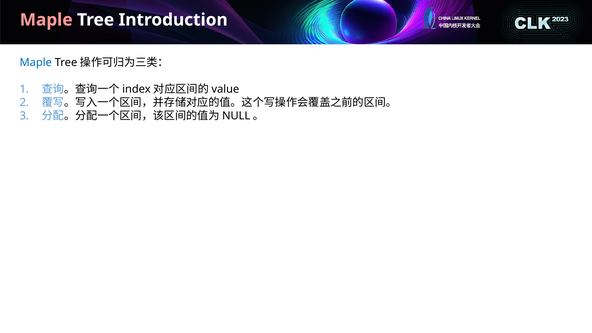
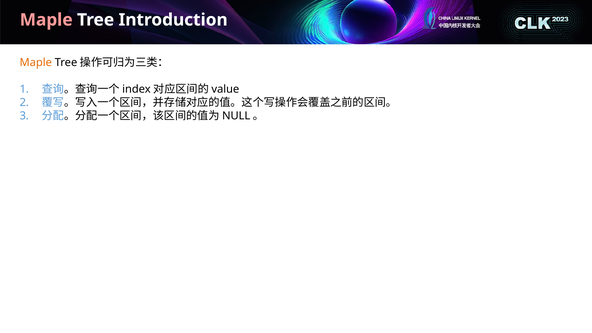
Maple colour: blue -> orange (36, 63)
